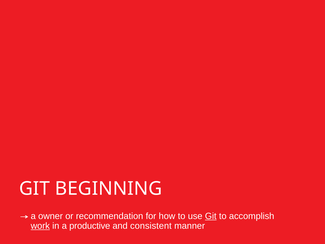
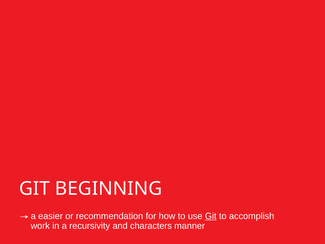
owner: owner -> easier (51, 216)
work underline: present -> none (40, 226)
productive: productive -> recursivity (90, 226)
consistent: consistent -> characters (151, 226)
